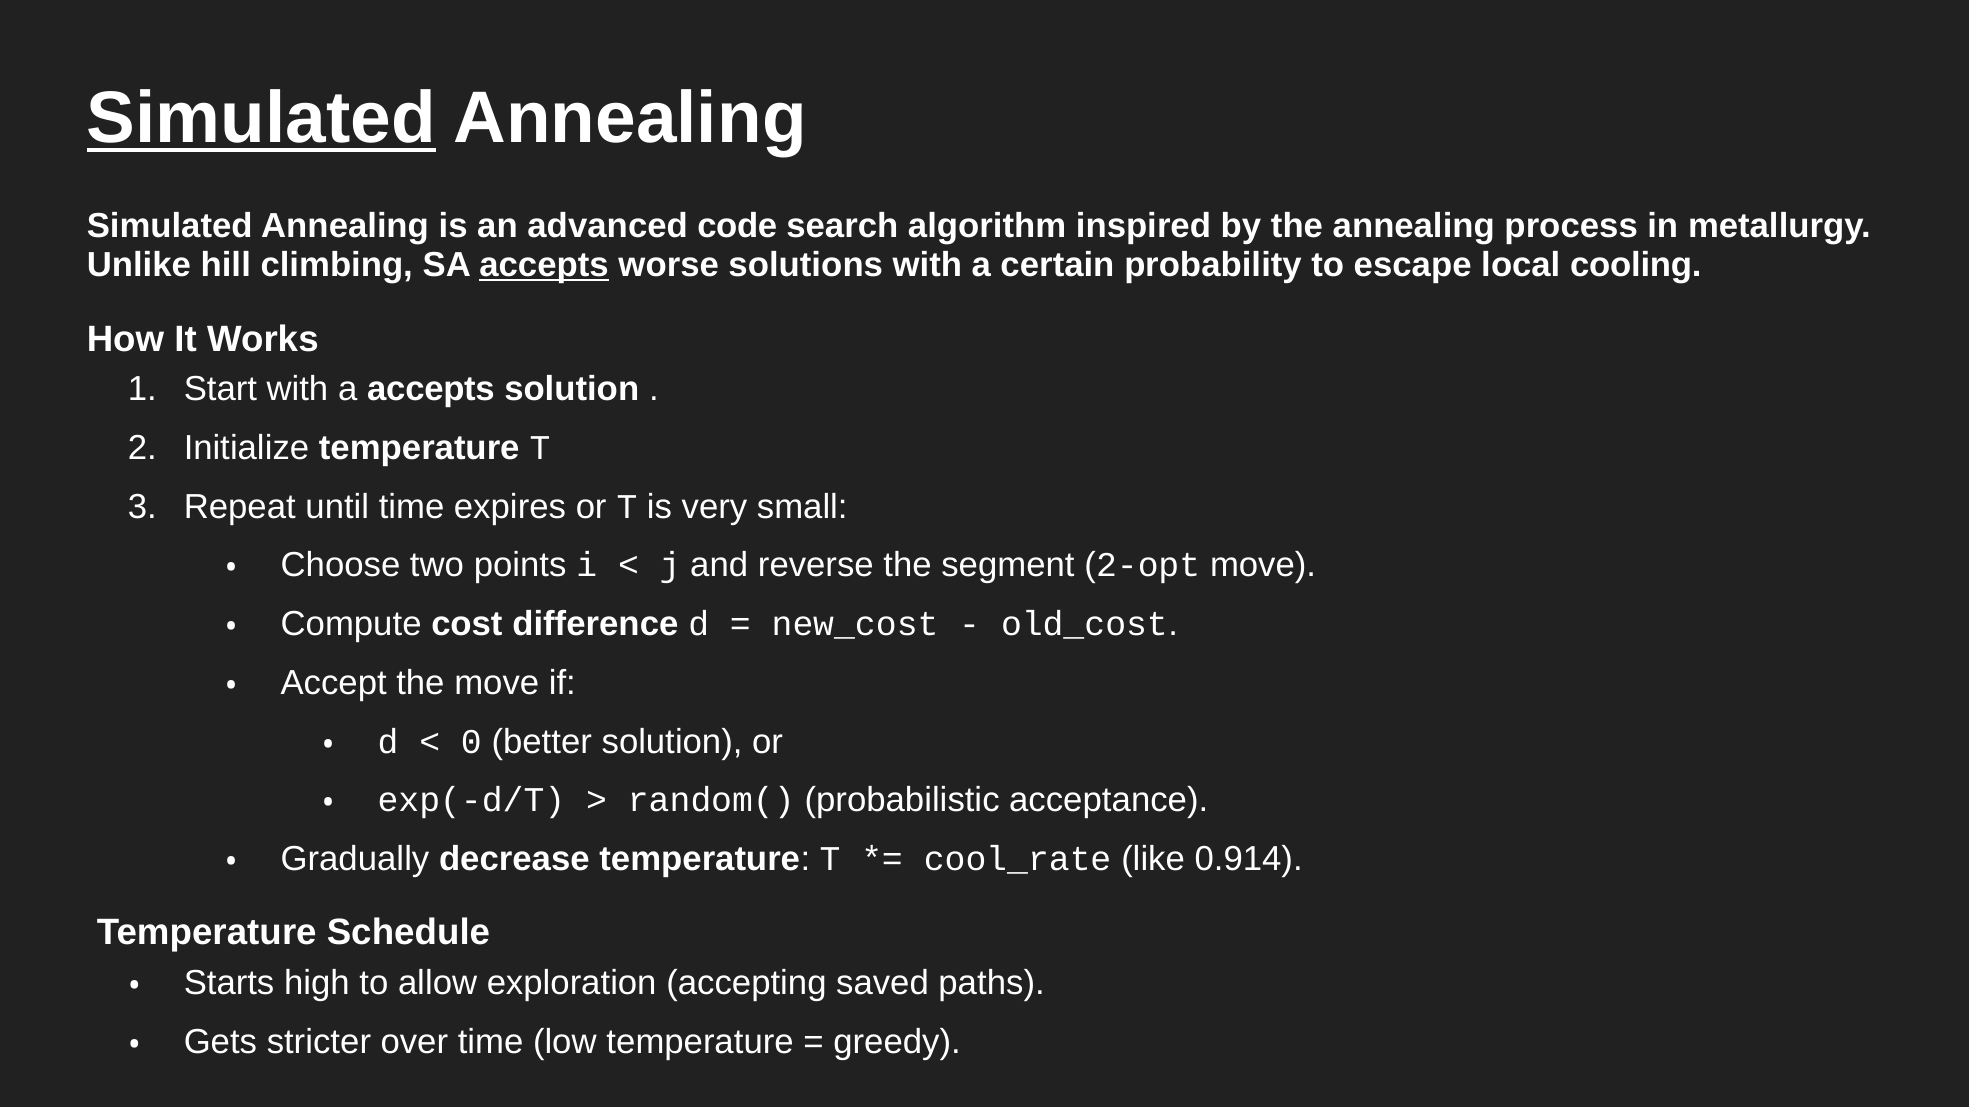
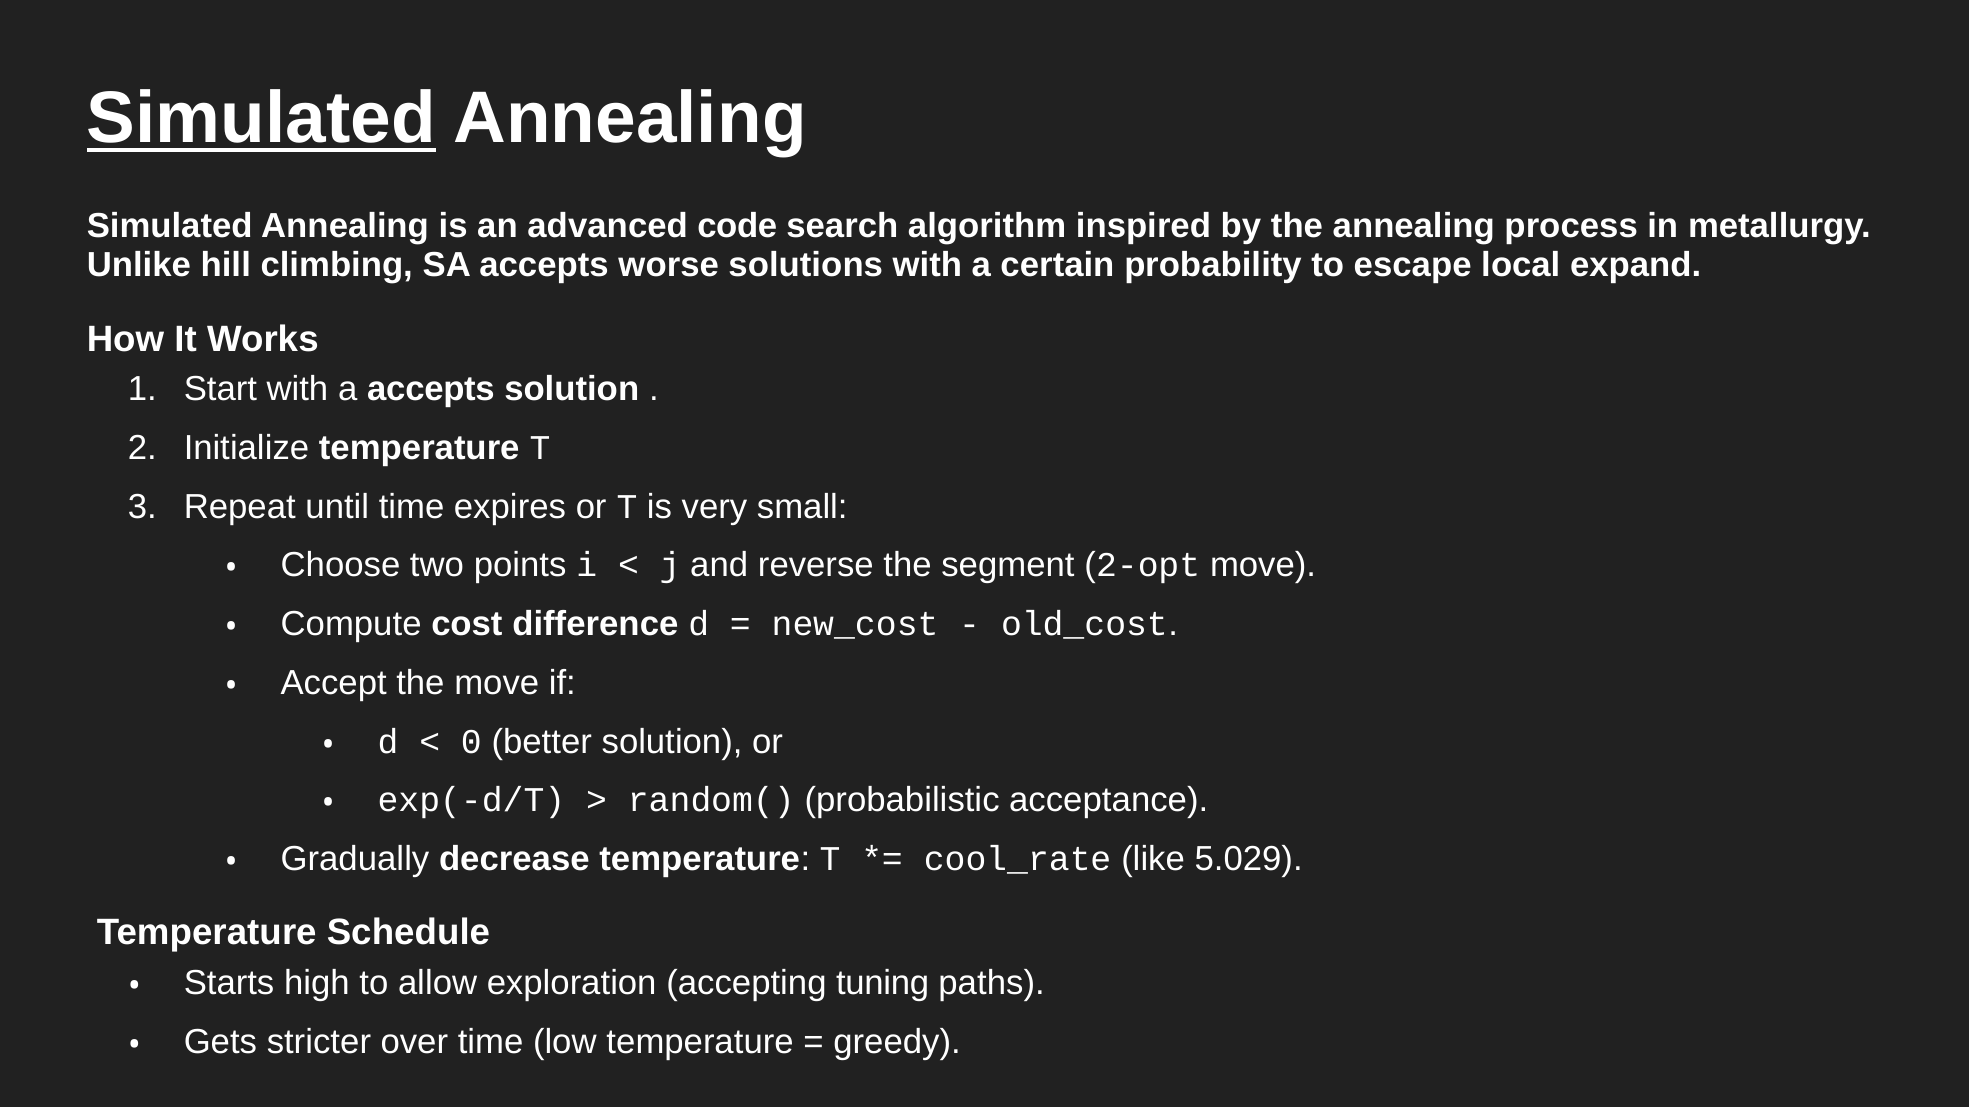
accepts underline: present -> none (544, 266)
cooling: cooling -> expand (1636, 266)
0.914: 0.914 -> 5.029 (1249, 860)
saved: saved -> tuning (883, 984)
